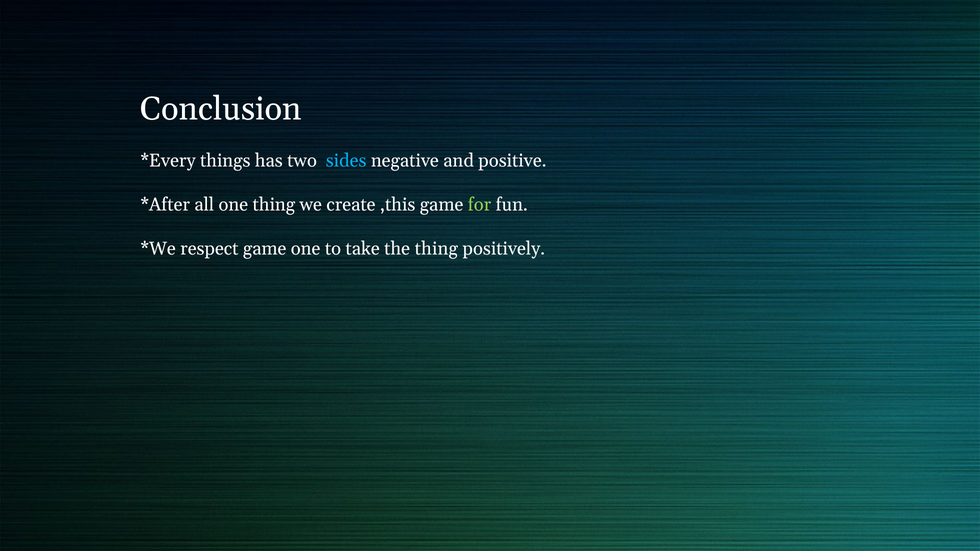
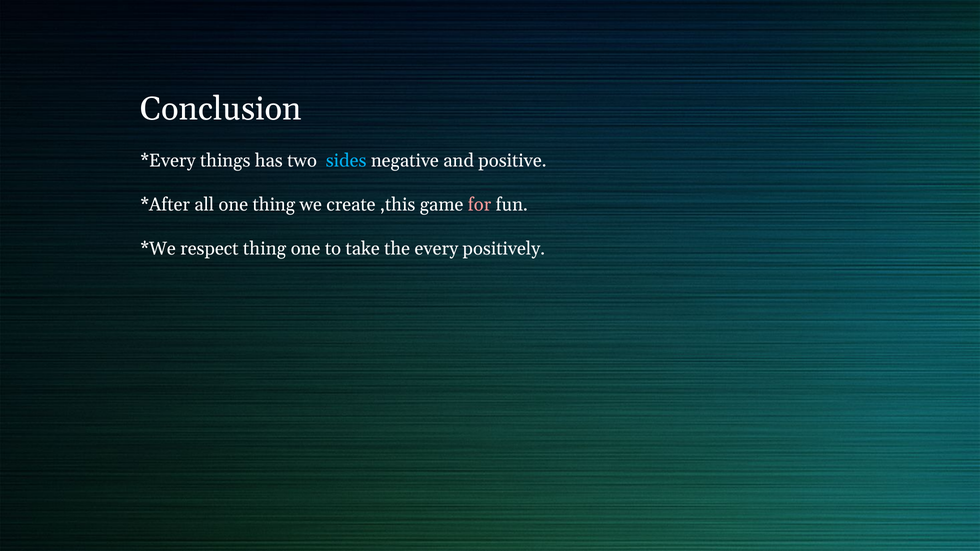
for colour: light green -> pink (479, 205)
respect game: game -> thing (265, 249)
the thing: thing -> every (436, 249)
